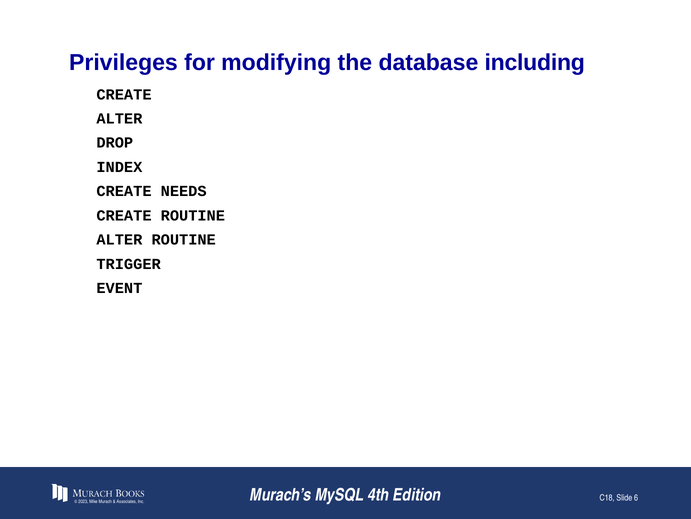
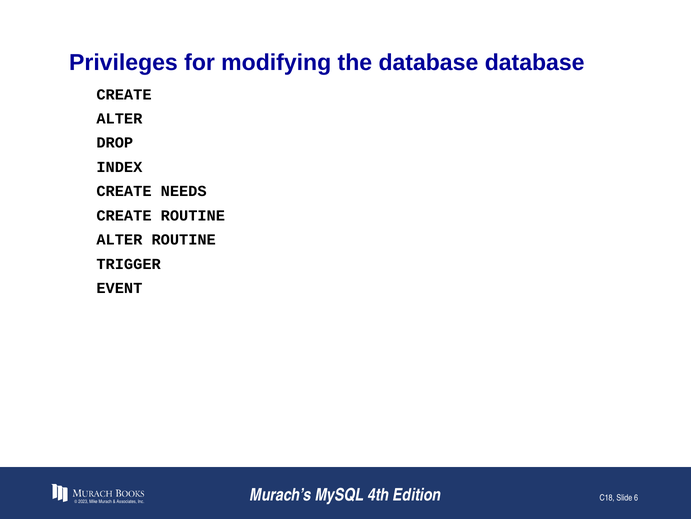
database including: including -> database (535, 63)
